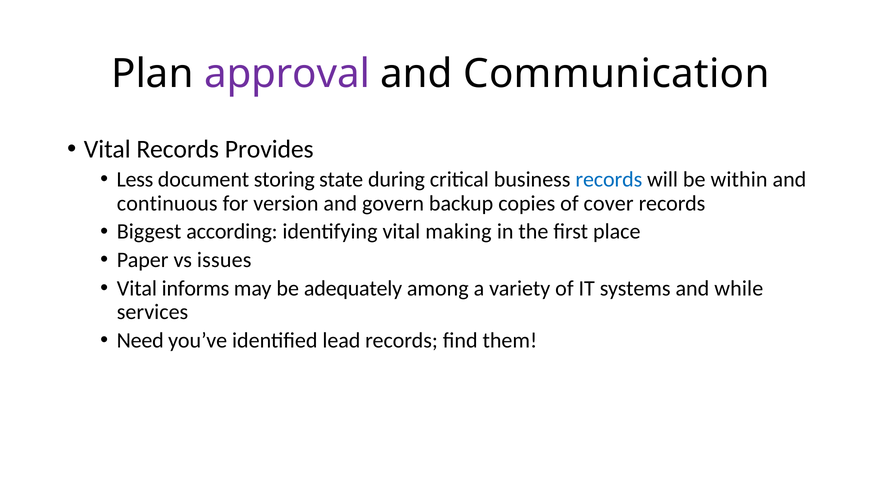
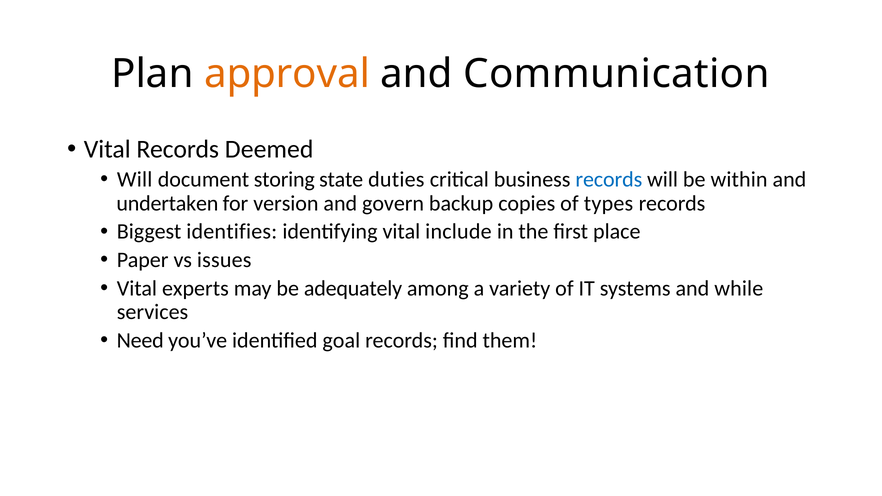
approval colour: purple -> orange (287, 74)
Provides: Provides -> Deemed (269, 149)
Less: Less -> Will (135, 179)
during: during -> duties (396, 179)
continuous: continuous -> undertaken (167, 203)
cover: cover -> types (609, 203)
according: according -> identifies (232, 232)
making: making -> include (458, 232)
informs: informs -> experts (195, 288)
lead: lead -> goal (341, 341)
